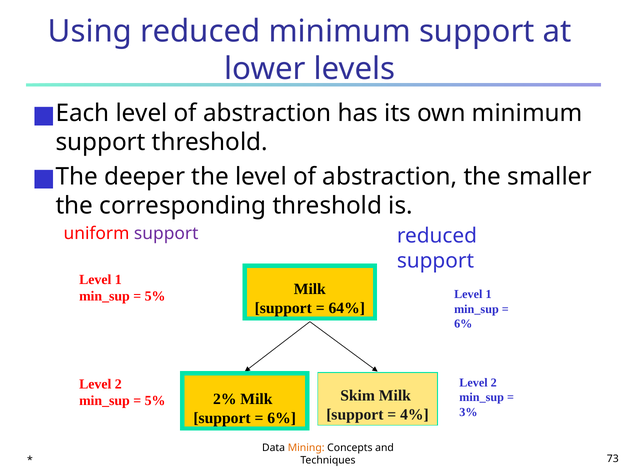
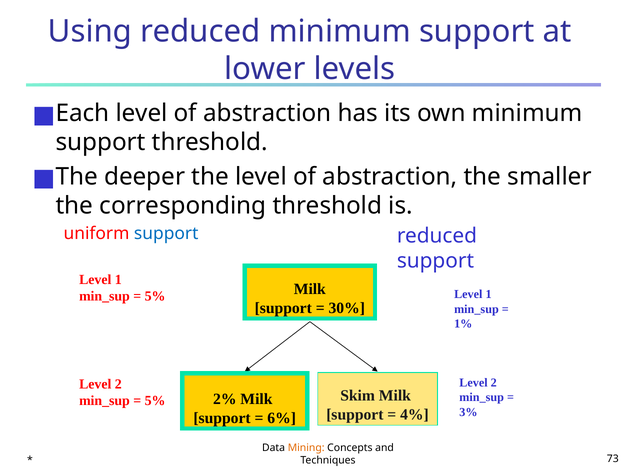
support colour: purple -> blue (166, 234)
64%: 64% -> 30% (347, 308)
6%: 6% -> 1% (463, 323)
